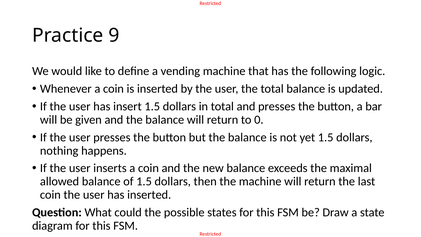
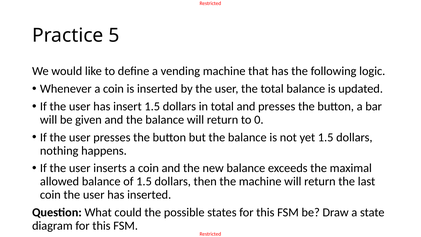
9: 9 -> 5 (114, 35)
